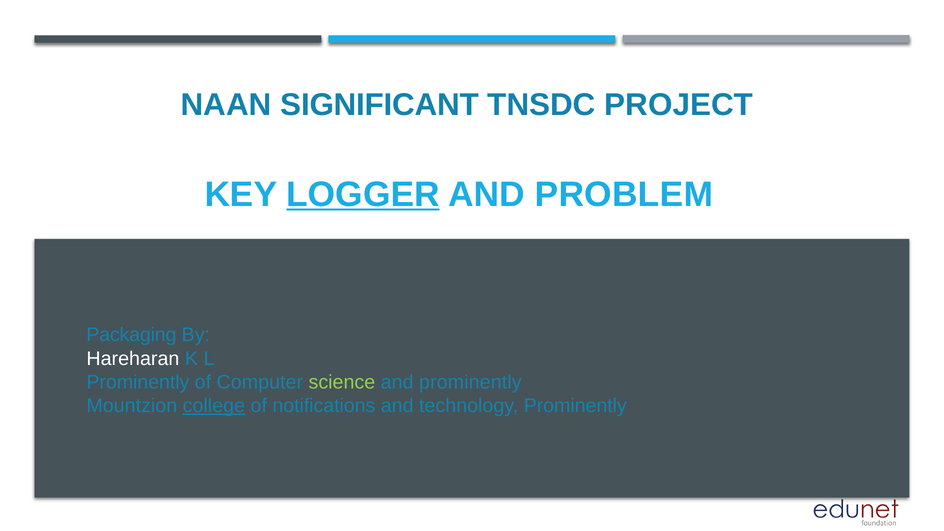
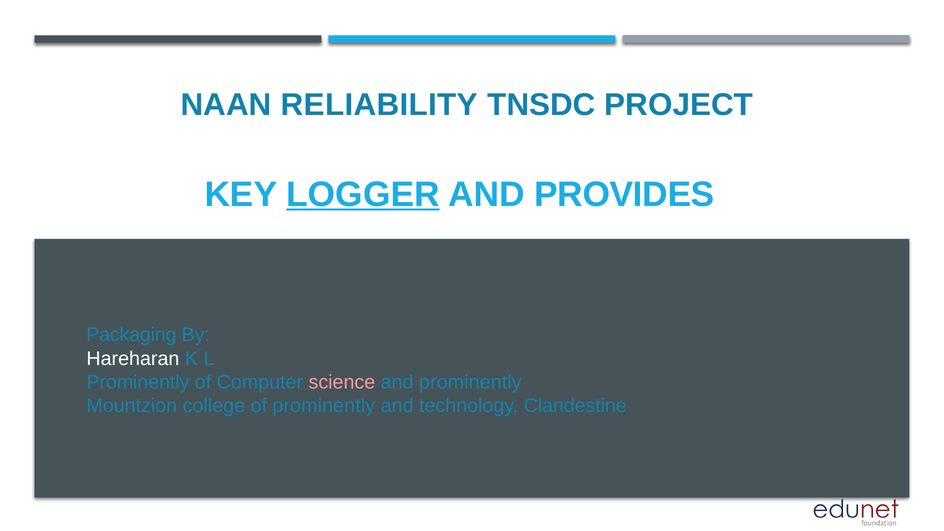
SIGNIFICANT: SIGNIFICANT -> RELIABILITY (379, 105)
PROBLEM: PROBLEM -> PROVIDES (624, 194)
science colour: light green -> pink (342, 382)
college underline: present -> none (214, 406)
of notifications: notifications -> prominently (324, 406)
technology Prominently: Prominently -> Clandestine (575, 406)
